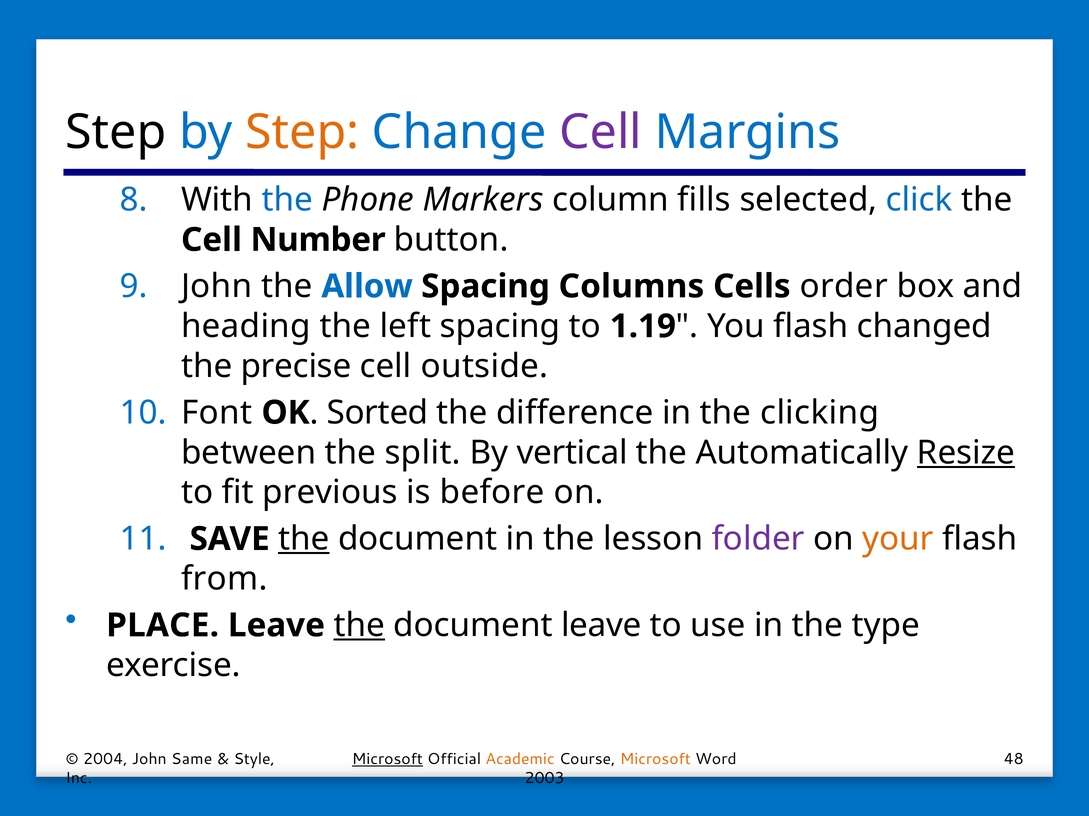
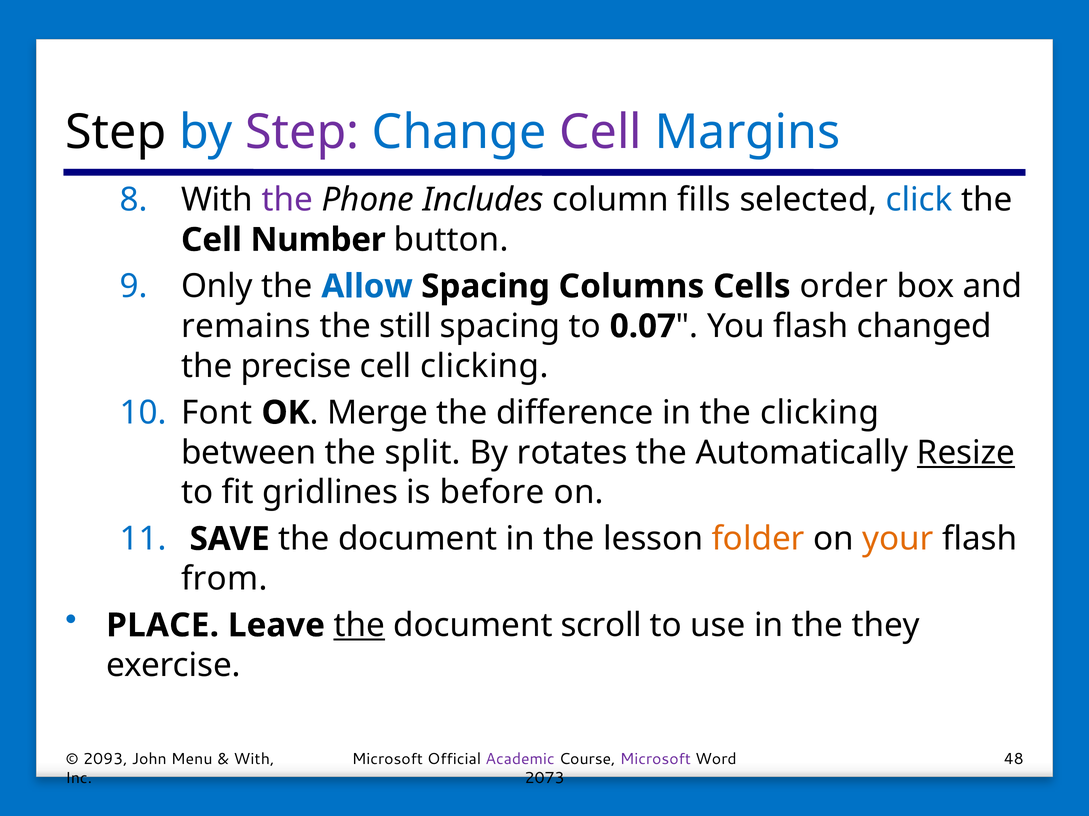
Step colour: orange -> purple (302, 132)
the colour: blue -> purple (287, 200)
Markers: Markers -> Includes (483, 200)
John: John -> Only (217, 287)
heading: heading -> remains (246, 327)
left: left -> still (406, 327)
1.19: 1.19 -> 0.07 (643, 327)
cell outside: outside -> clicking (485, 366)
Sorted: Sorted -> Merge (378, 413)
vertical: vertical -> rotates (572, 453)
previous: previous -> gridlines (330, 493)
the underline: present -> none (304, 539)
folder colour: purple -> orange (758, 539)
document leave: leave -> scroll (601, 626)
type: type -> they (886, 626)
2004: 2004 -> 2093 (105, 760)
Same: Same -> Menu (192, 760)
Style: Style -> With (254, 760)
Microsoft underline: present -> none (387, 760)
Academic colour: orange -> purple (520, 760)
Microsoft colour: orange -> purple (655, 760)
2003: 2003 -> 2073 (545, 779)
